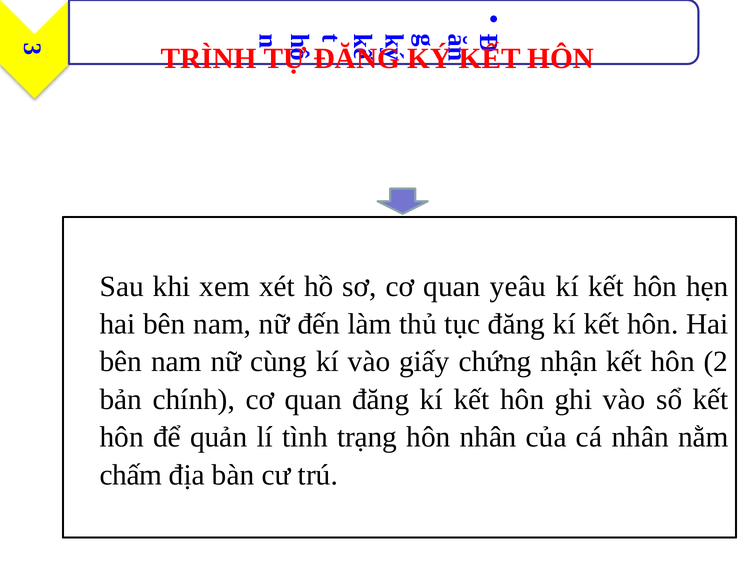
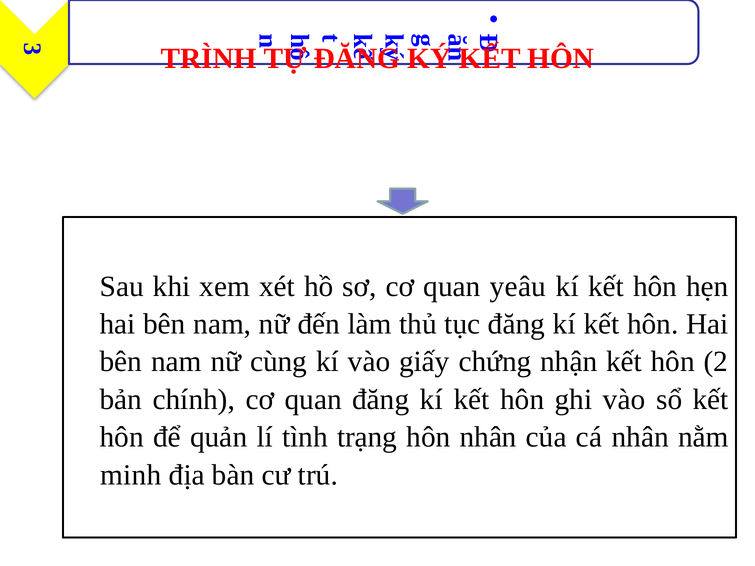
chấm: chấm -> minh (131, 475)
